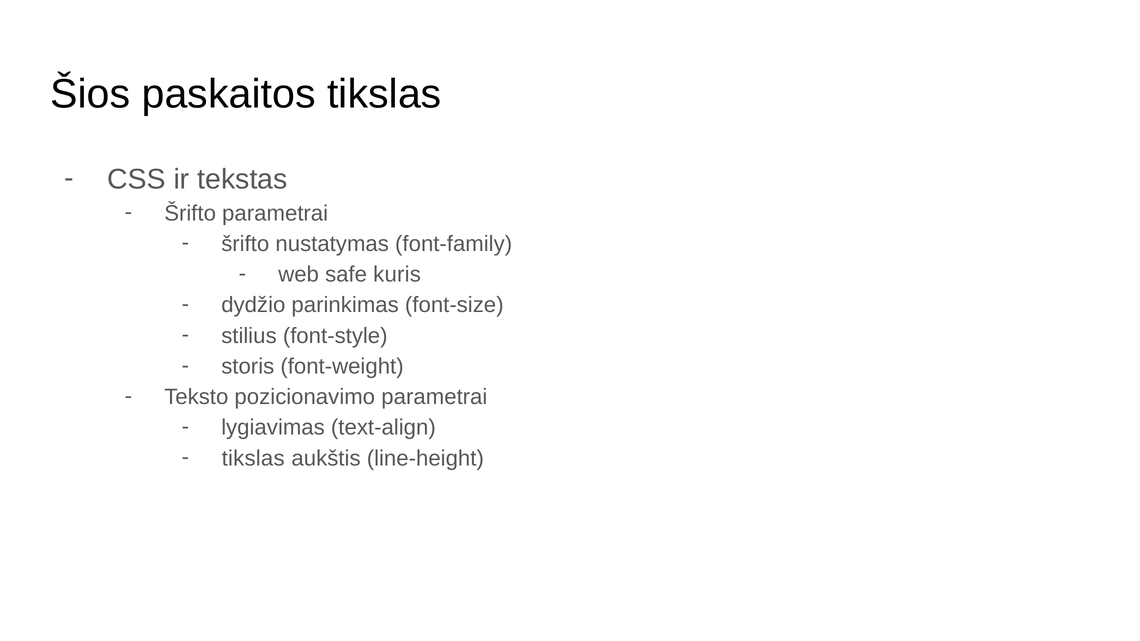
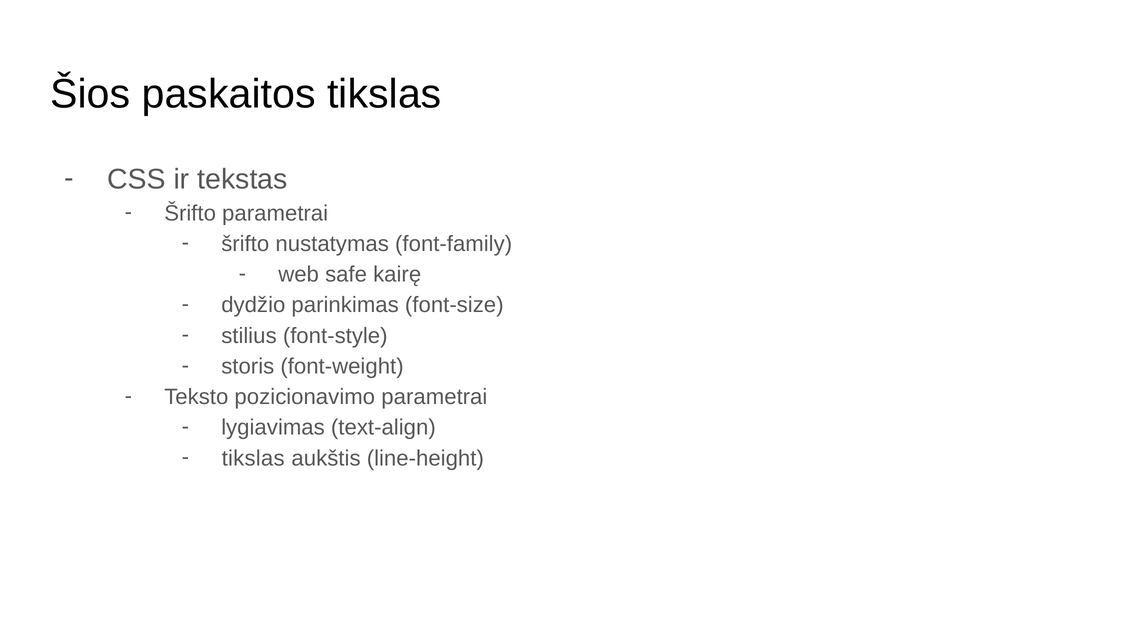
kuris: kuris -> kairę (397, 275)
